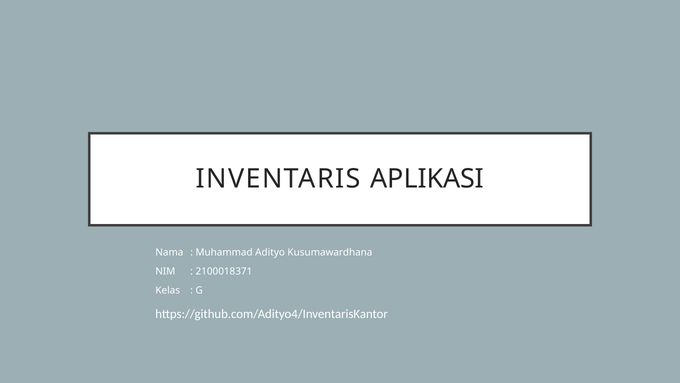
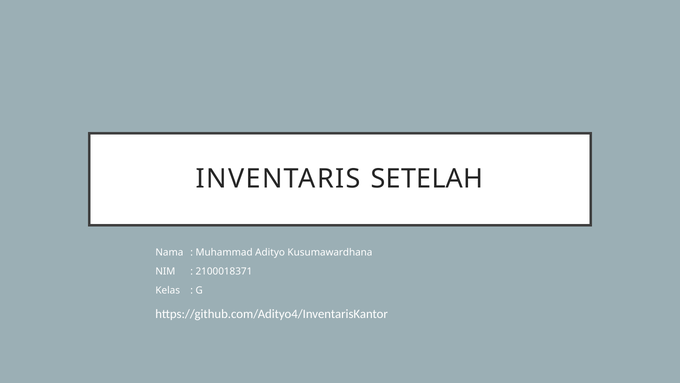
APLIKASI: APLIKASI -> SETELAH (427, 179)
